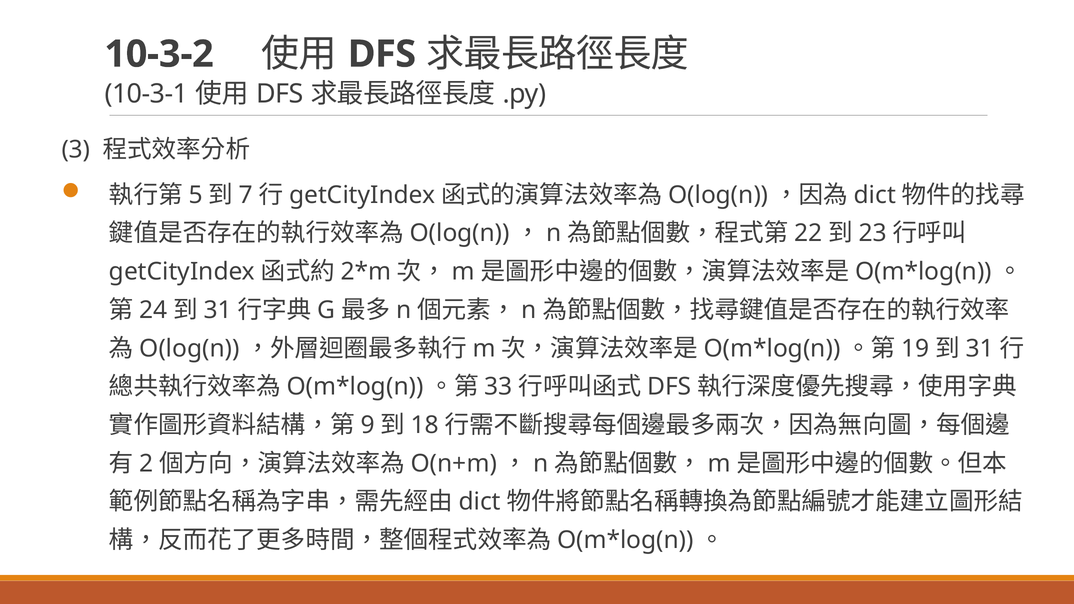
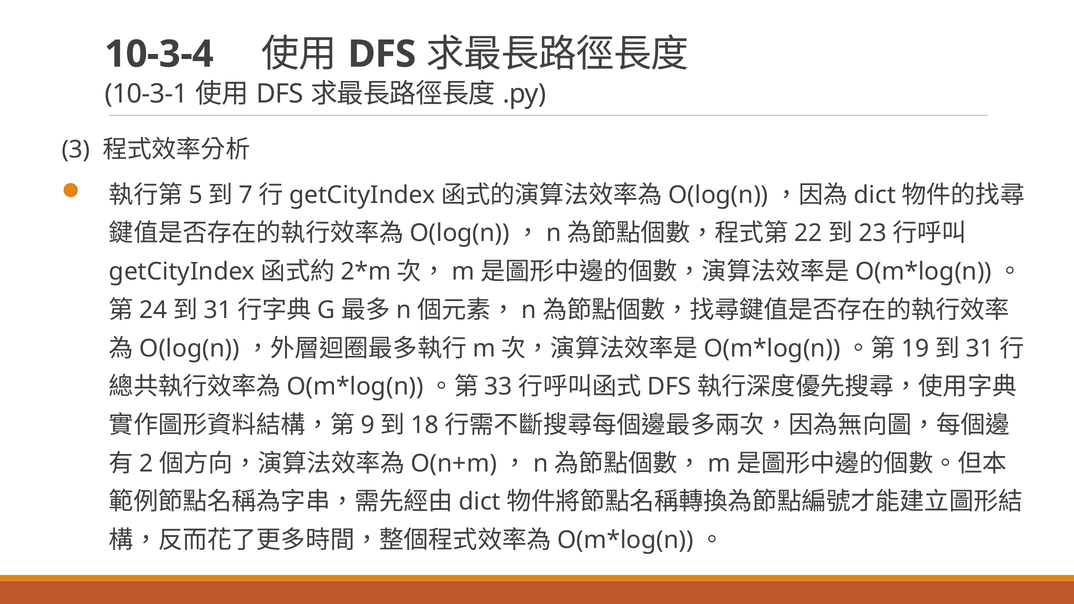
10-3-2: 10-3-2 -> 10-3-4 (159, 54)
